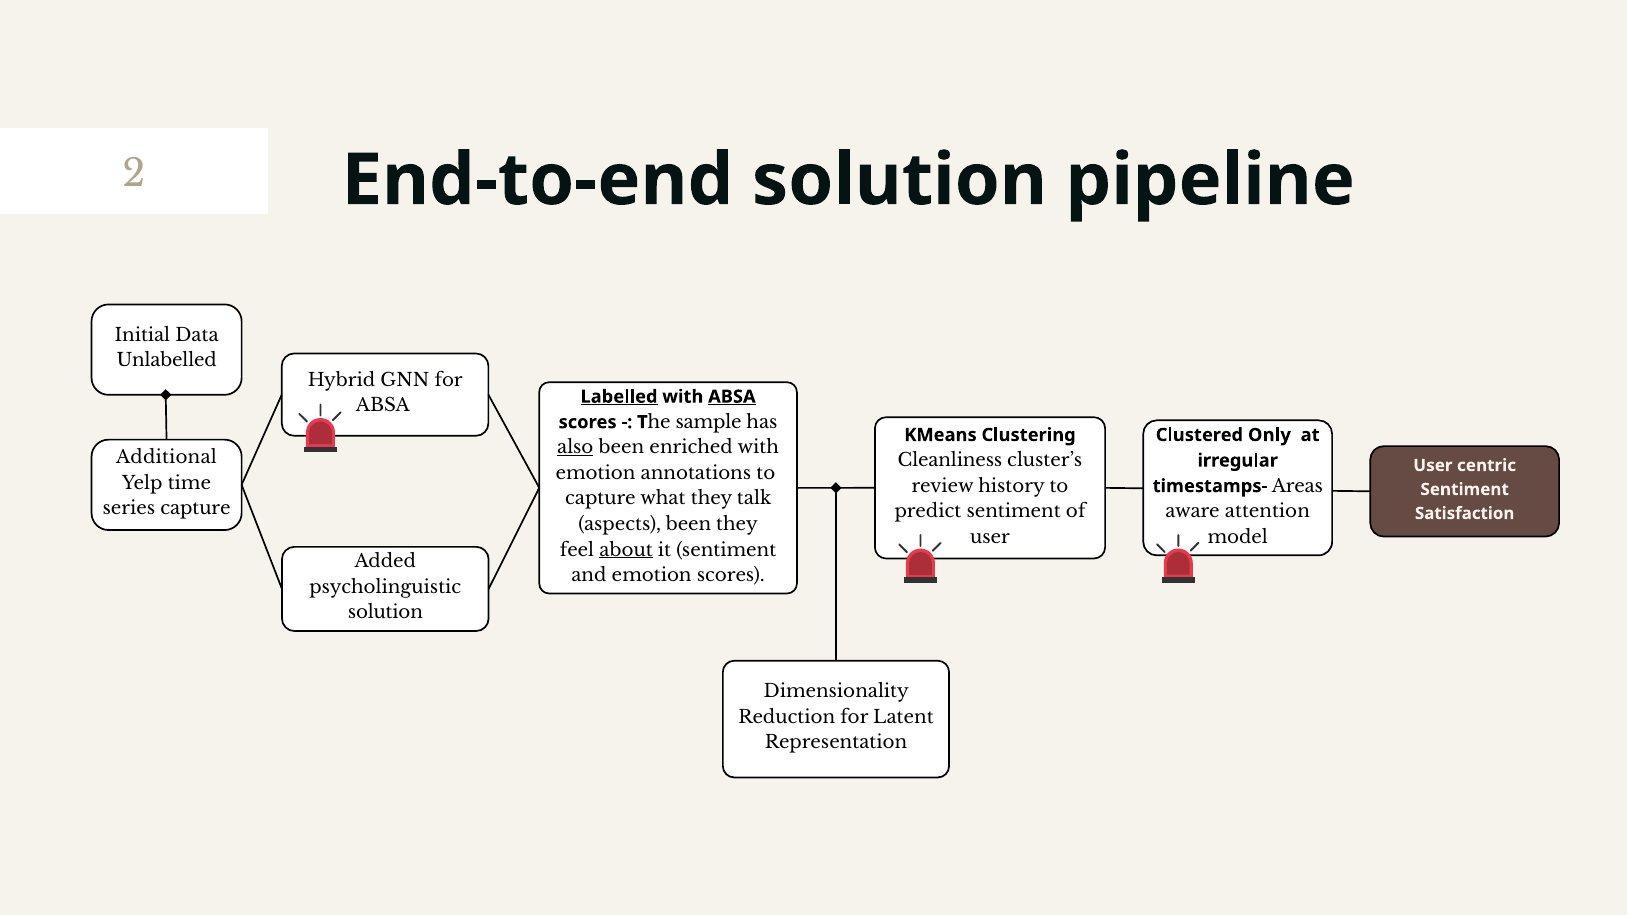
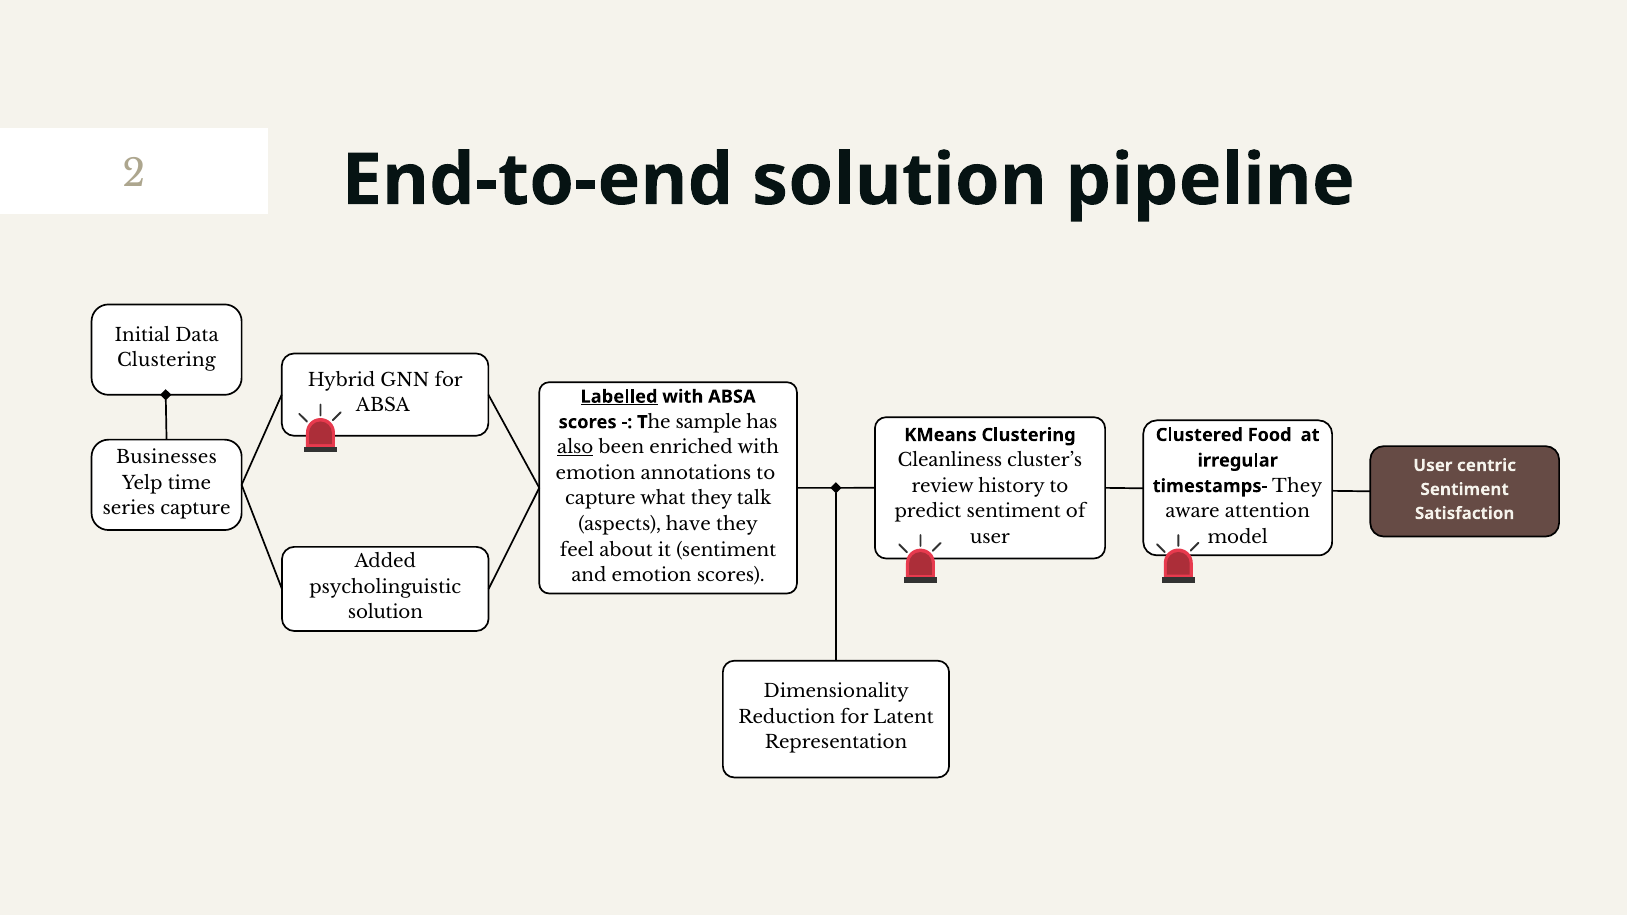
Unlabelled: Unlabelled -> Clustering (166, 361)
ABSA underline: present -> none (732, 397)
Only: Only -> Food (1270, 435)
Additional: Additional -> Businesses (167, 458)
timestamps- Areas: Areas -> They (1297, 486)
aspects been: been -> have (688, 525)
about underline: present -> none (626, 550)
